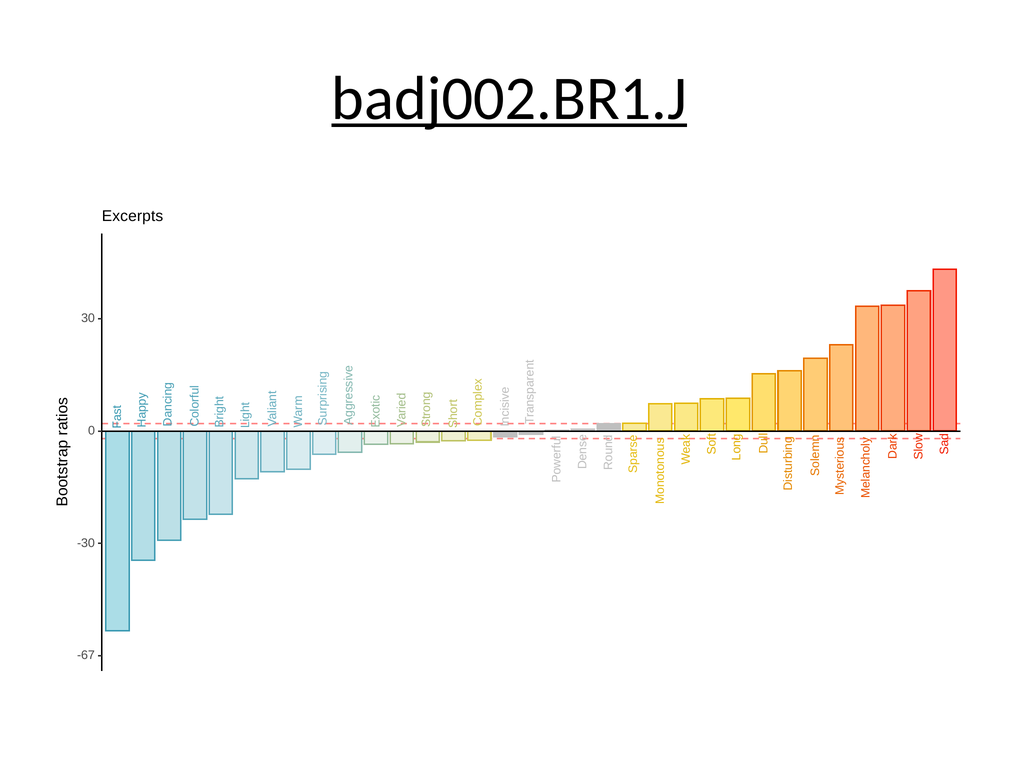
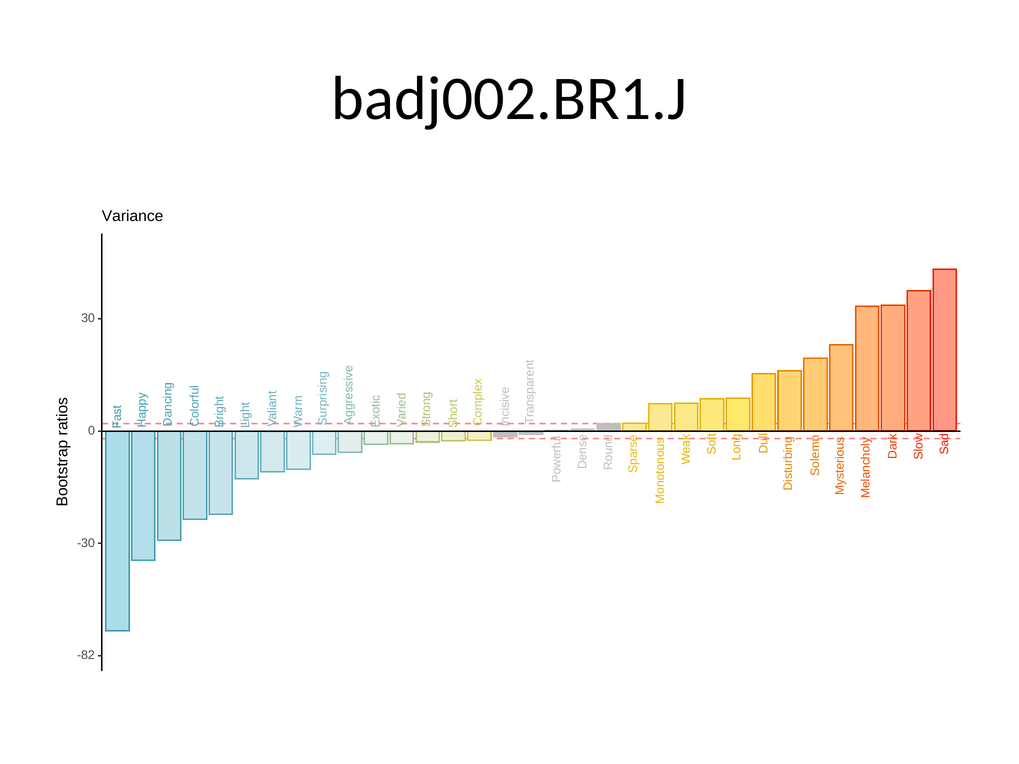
badj002.BR1.J underline: present -> none (509, 99)
Excerpts: Excerpts -> Variance (133, 216)
-67: -67 -> -82 (86, 656)
